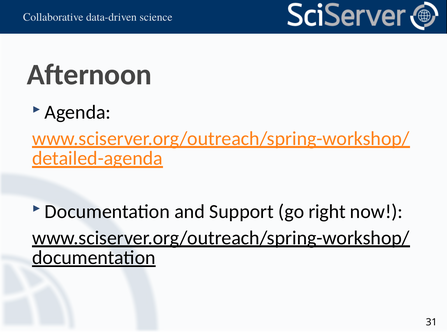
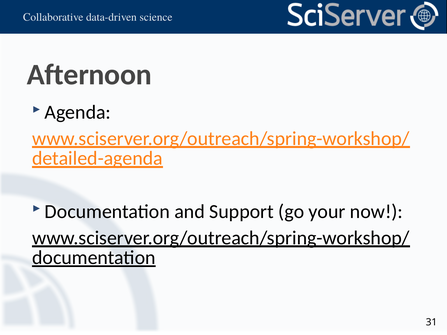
right: right -> your (327, 212)
